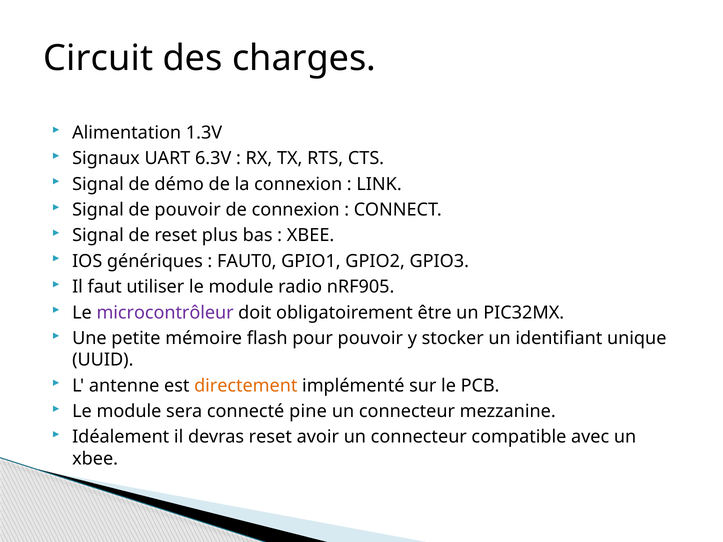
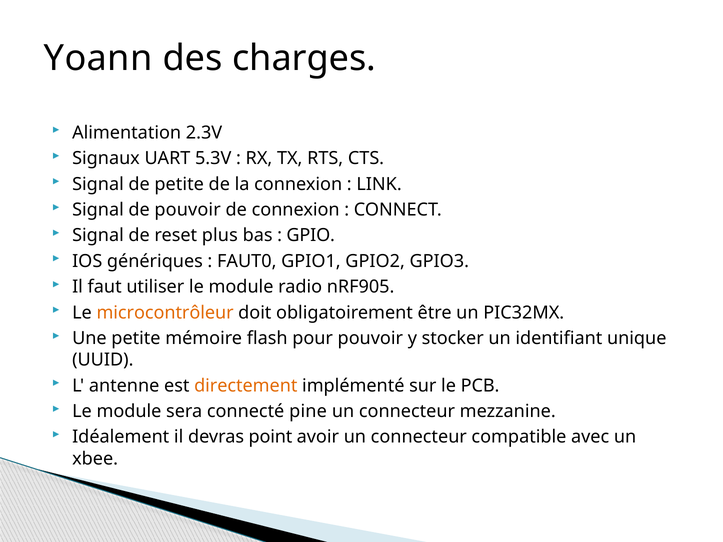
Circuit: Circuit -> Yoann (98, 59)
1.3V: 1.3V -> 2.3V (204, 133)
6.3V: 6.3V -> 5.3V (213, 159)
de démo: démo -> petite (179, 184)
XBEE: XBEE -> GPIO (311, 236)
microcontrôleur colour: purple -> orange (165, 313)
devras reset: reset -> point (270, 437)
